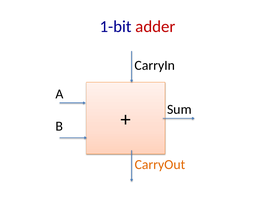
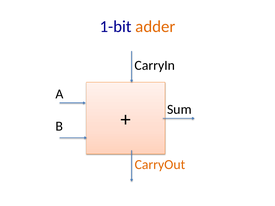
adder colour: red -> orange (155, 27)
